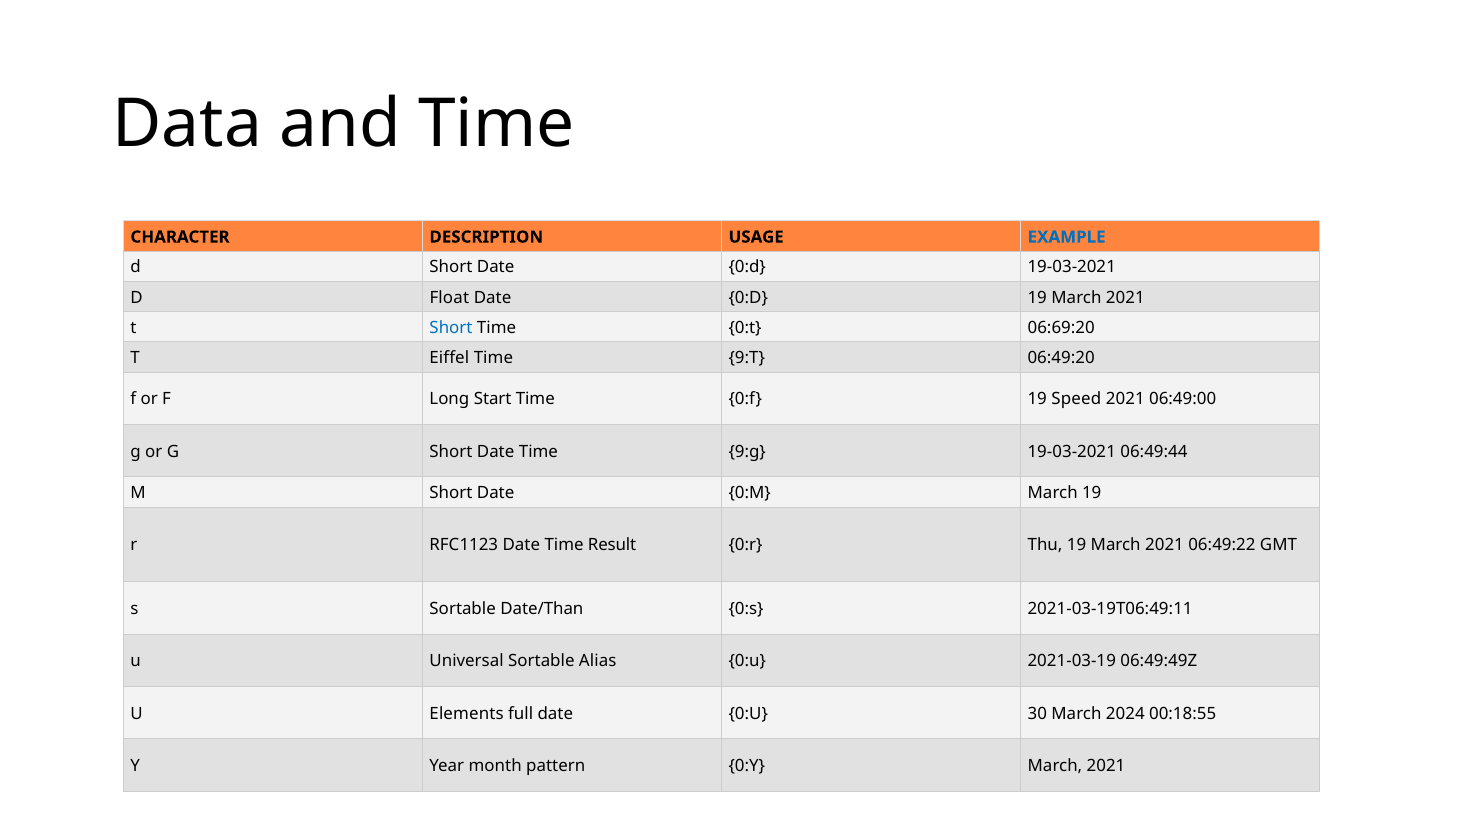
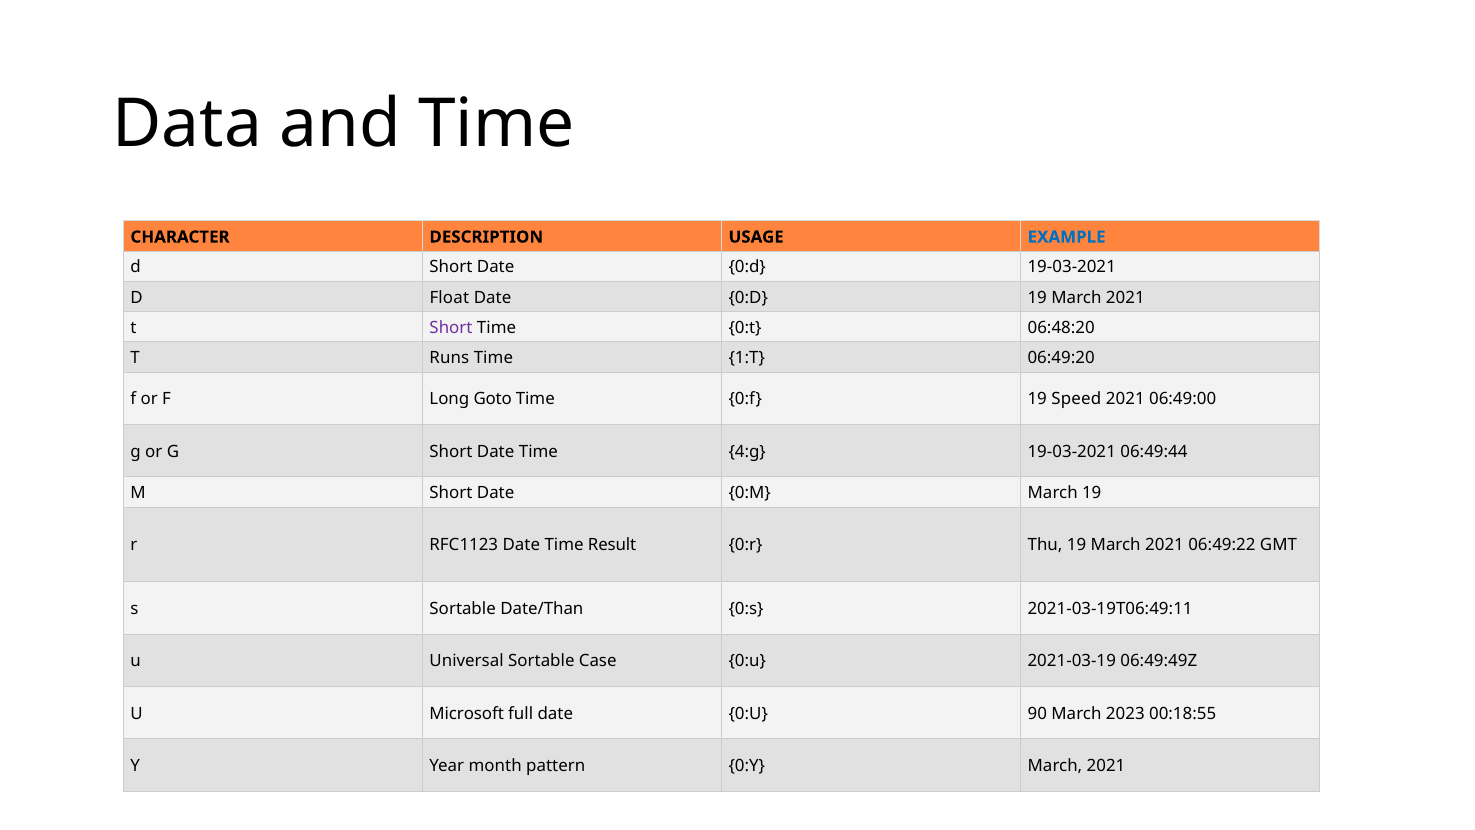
Short colour: blue -> purple (451, 328)
06:69:20: 06:69:20 -> 06:48:20 (1061, 328)
Eiffel: Eiffel -> Runs (449, 358)
9:T: 9:T -> 1:T (747, 358)
Start: Start -> Goto (493, 399)
9:g: 9:g -> 4:g (747, 451)
Alias: Alias -> Case (598, 661)
Elements: Elements -> Microsoft (467, 713)
30: 30 -> 90 (1037, 713)
2024: 2024 -> 2023 (1125, 713)
